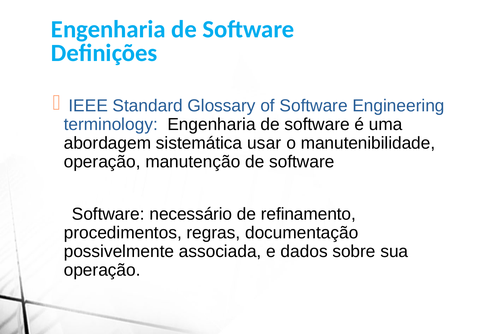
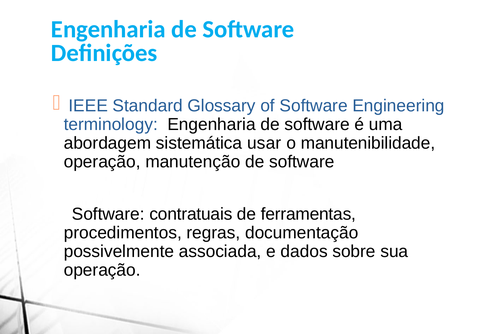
necessário: necessário -> contratuais (191, 214)
refinamento: refinamento -> ferramentas (308, 214)
